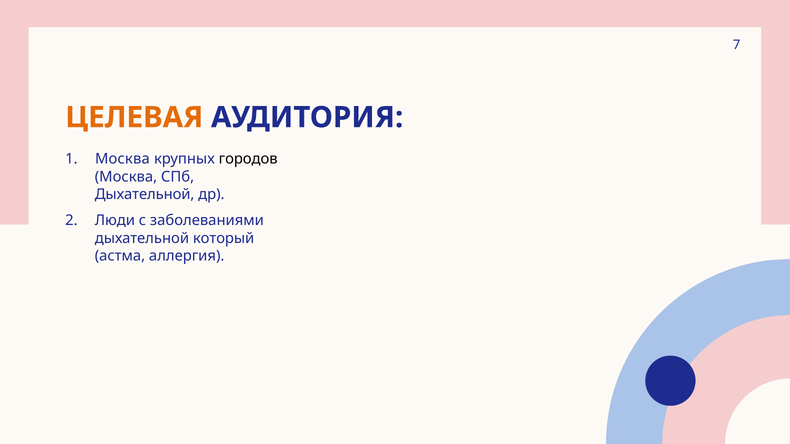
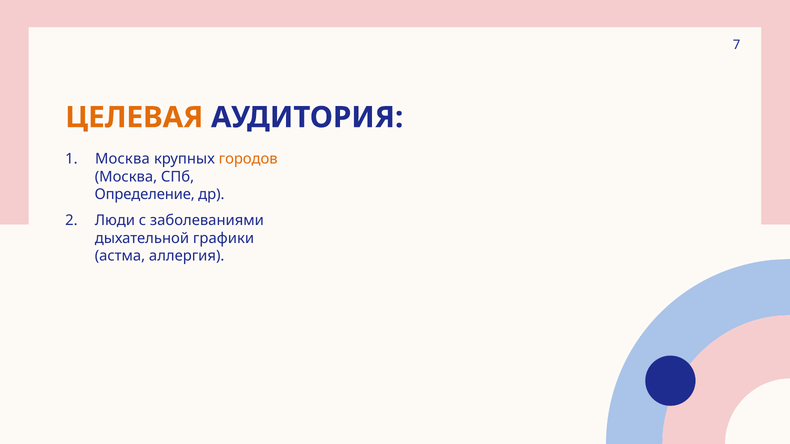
городов colour: black -> orange (248, 159)
Дыхательной: Дыхательной -> Определение (145, 195)
который: который -> графики (224, 239)
